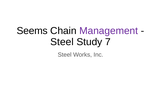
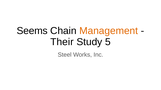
Management colour: purple -> orange (109, 31)
Steel: Steel -> Their (62, 42)
7: 7 -> 5 (108, 42)
